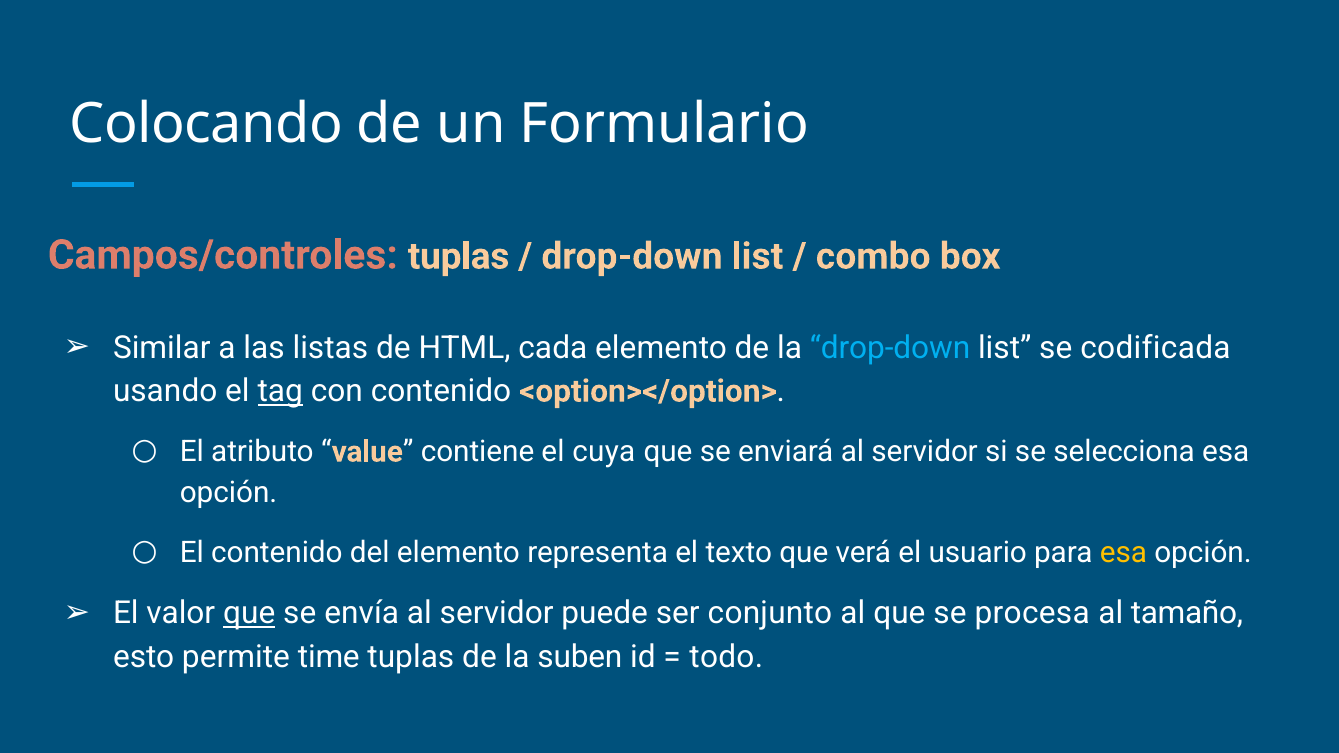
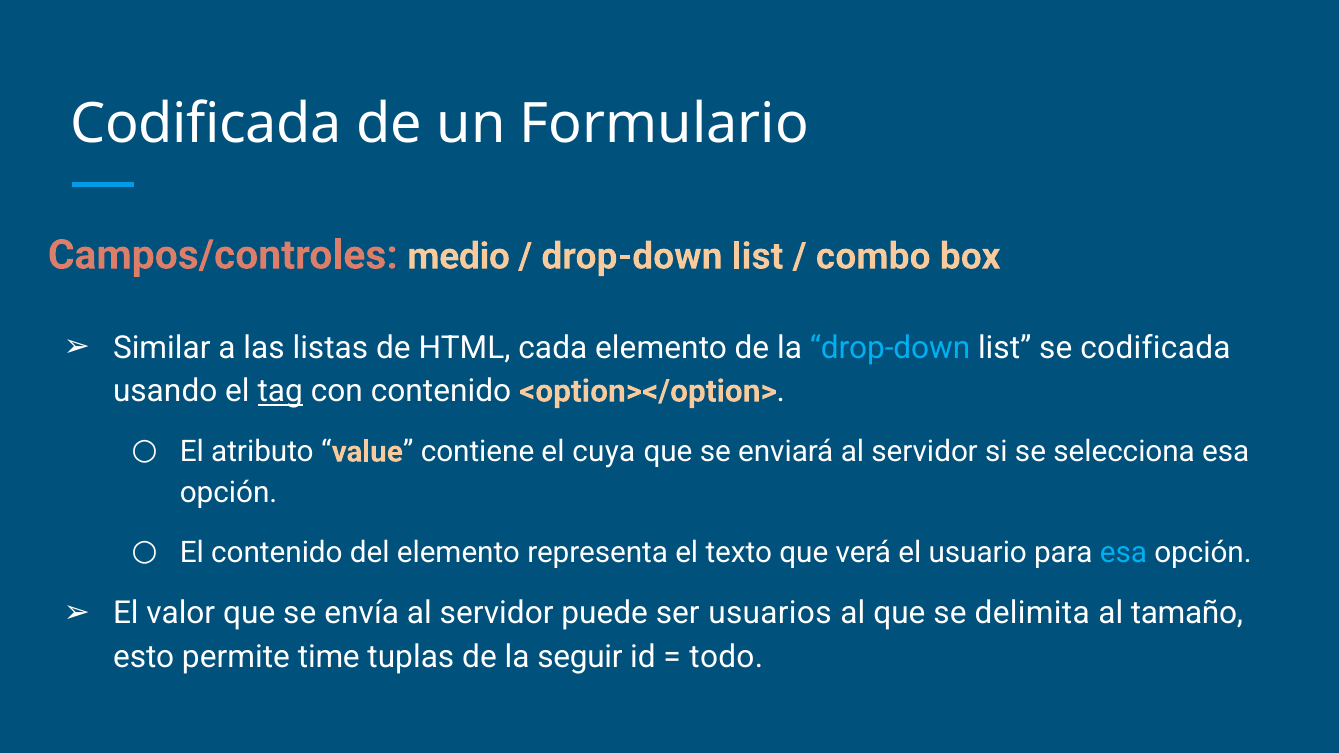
Colocando: Colocando -> Codificada (206, 125)
Campos/controles tuplas: tuplas -> medio (459, 256)
esa colour: yellow -> light blue (1123, 553)
que underline: present -> none (249, 614)
conjunto: conjunto -> usuarios (770, 614)
procesa: procesa -> delimita (1032, 614)
suben: suben -> seguir (580, 657)
